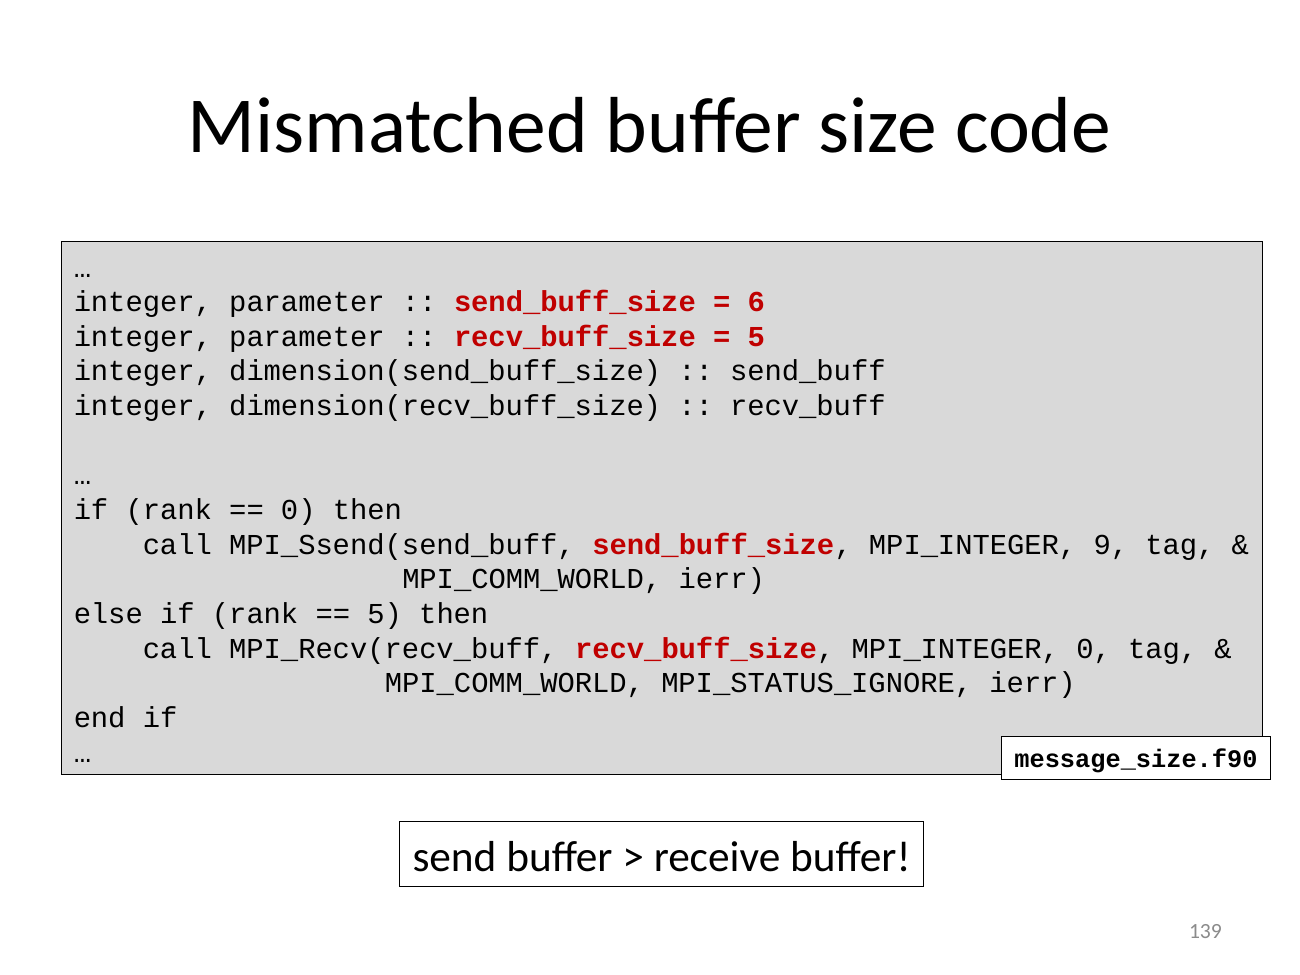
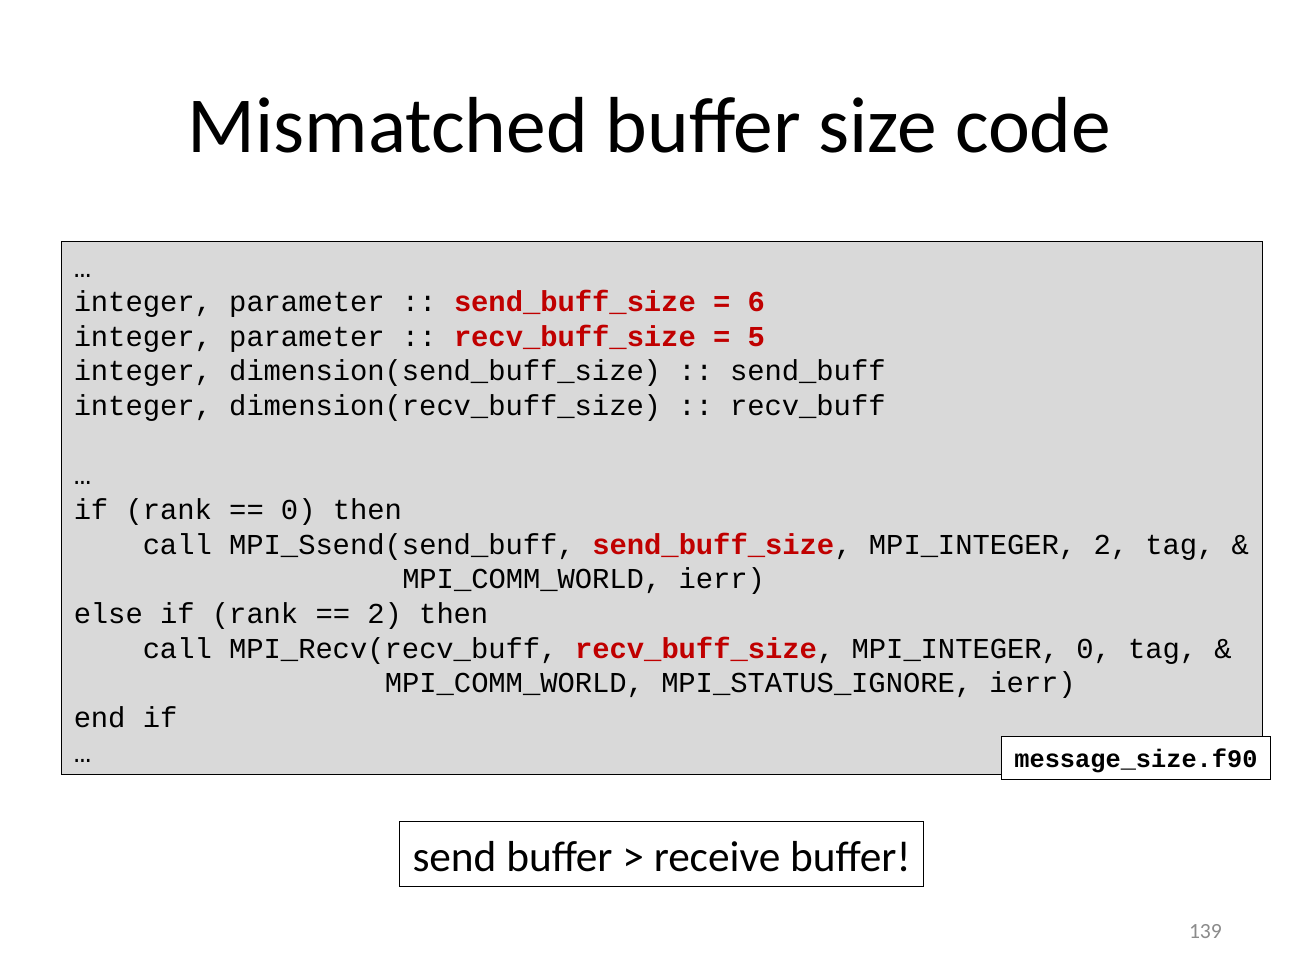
MPI_INTEGER 9: 9 -> 2 (1111, 545)
5: 5 -> 2 (385, 614)
